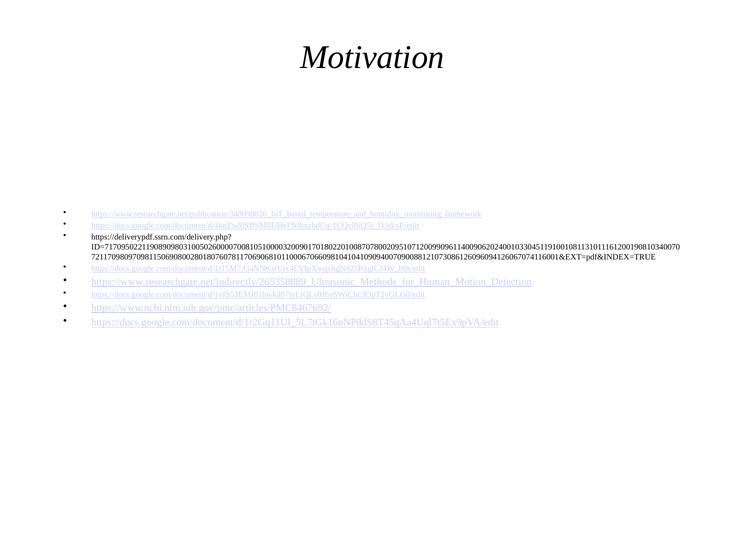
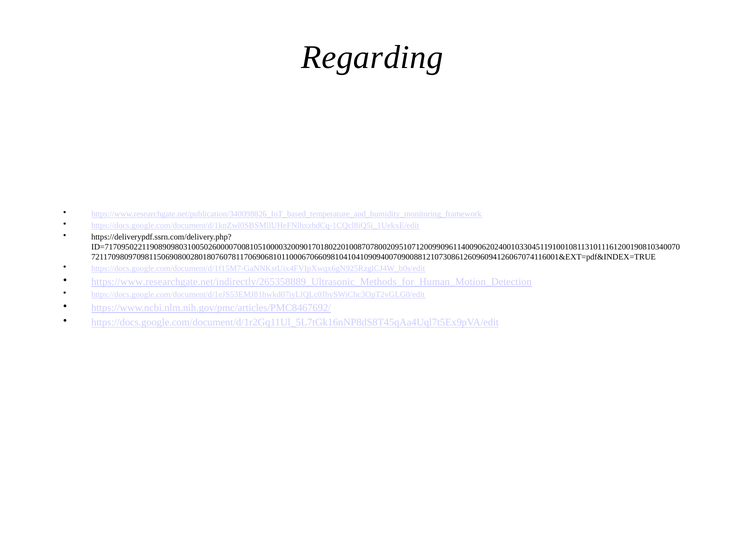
Motivation: Motivation -> Regarding (372, 58)
